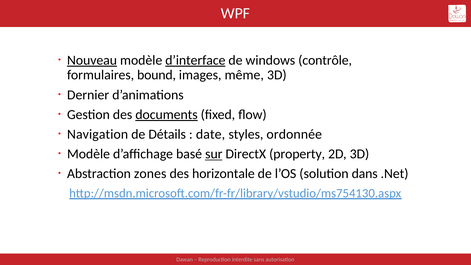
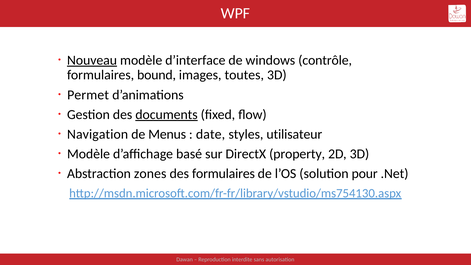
d’interface underline: present -> none (195, 60)
même: même -> toutes (244, 75)
Dernier: Dernier -> Permet (88, 95)
Détails: Détails -> Menus (167, 134)
ordonnée: ordonnée -> utilisateur (294, 134)
sur underline: present -> none (214, 154)
des horizontale: horizontale -> formulaires (223, 174)
dans: dans -> pour (365, 174)
